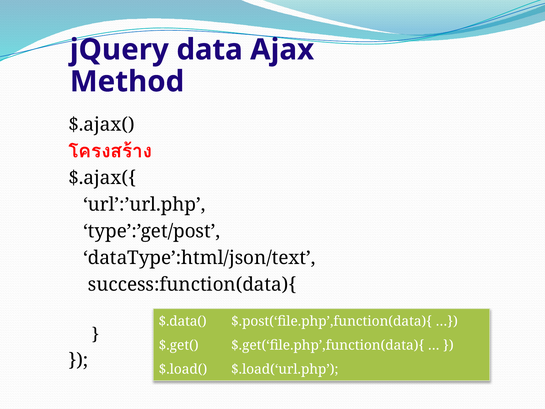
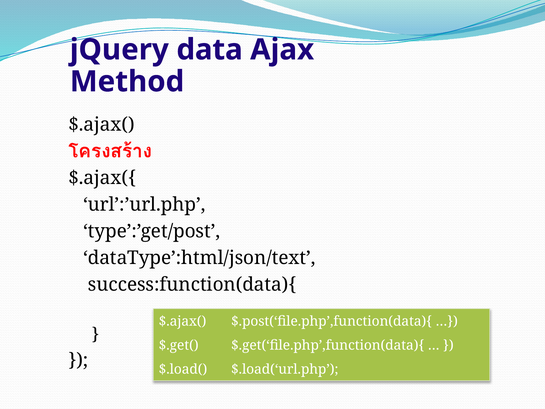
$.data(: $.data( -> $.ajax( (183, 321)
